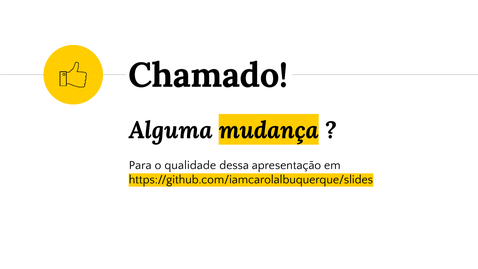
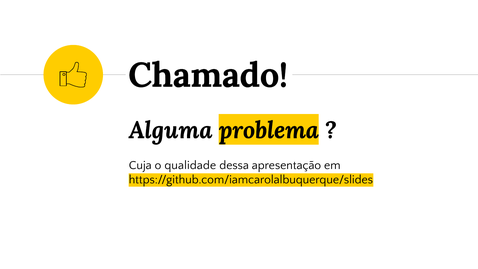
mudança: mudança -> problema (269, 130)
Para: Para -> Cuja (140, 165)
